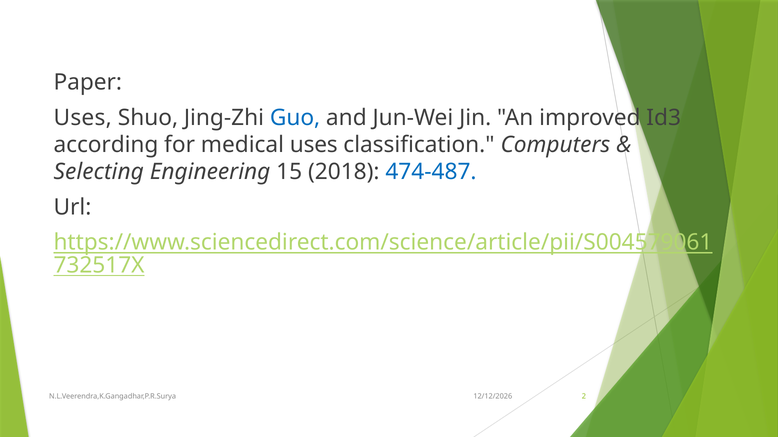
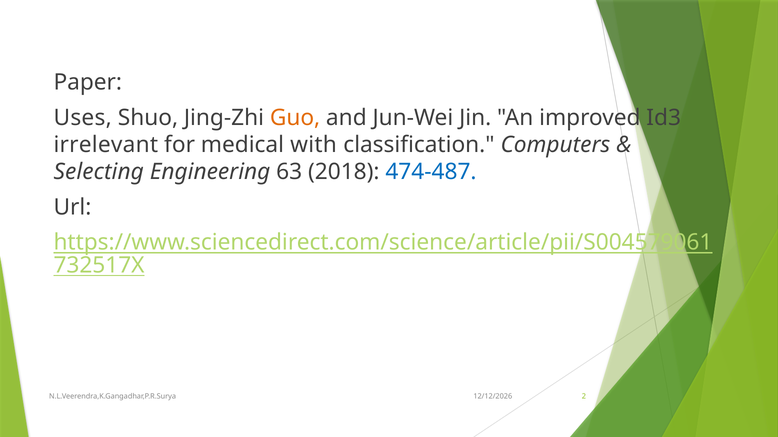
Guo colour: blue -> orange (295, 118)
according: according -> irrelevant (106, 145)
medical uses: uses -> with (314, 145)
15: 15 -> 63 (289, 172)
